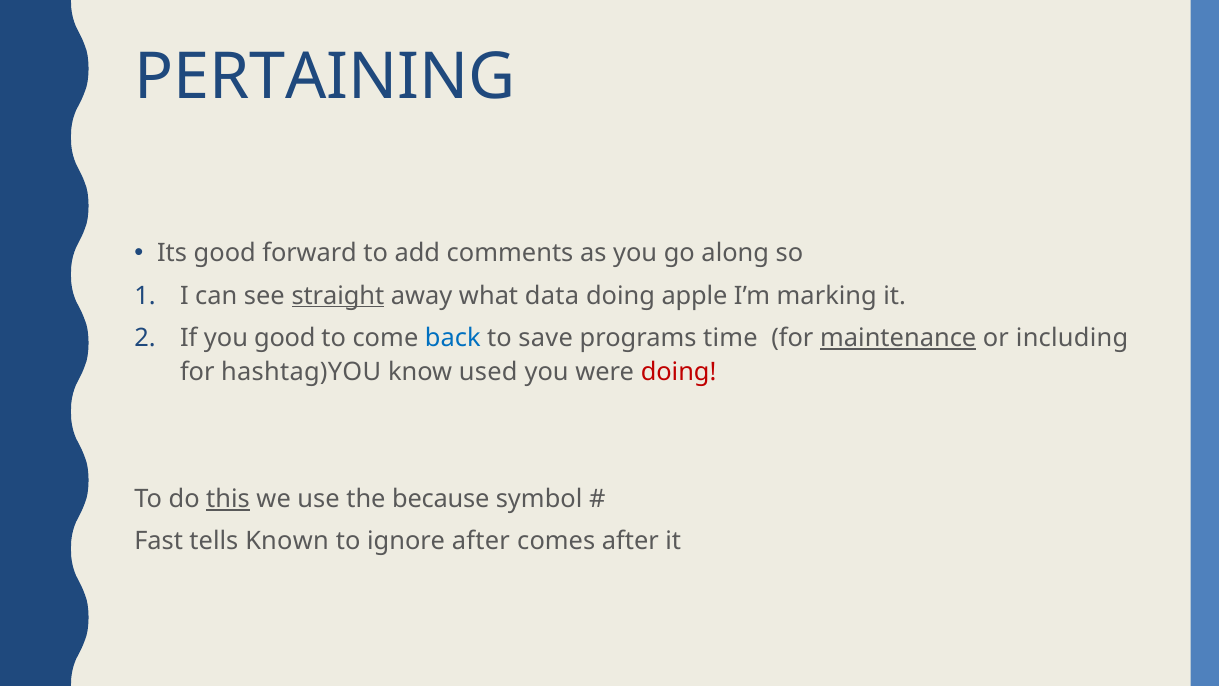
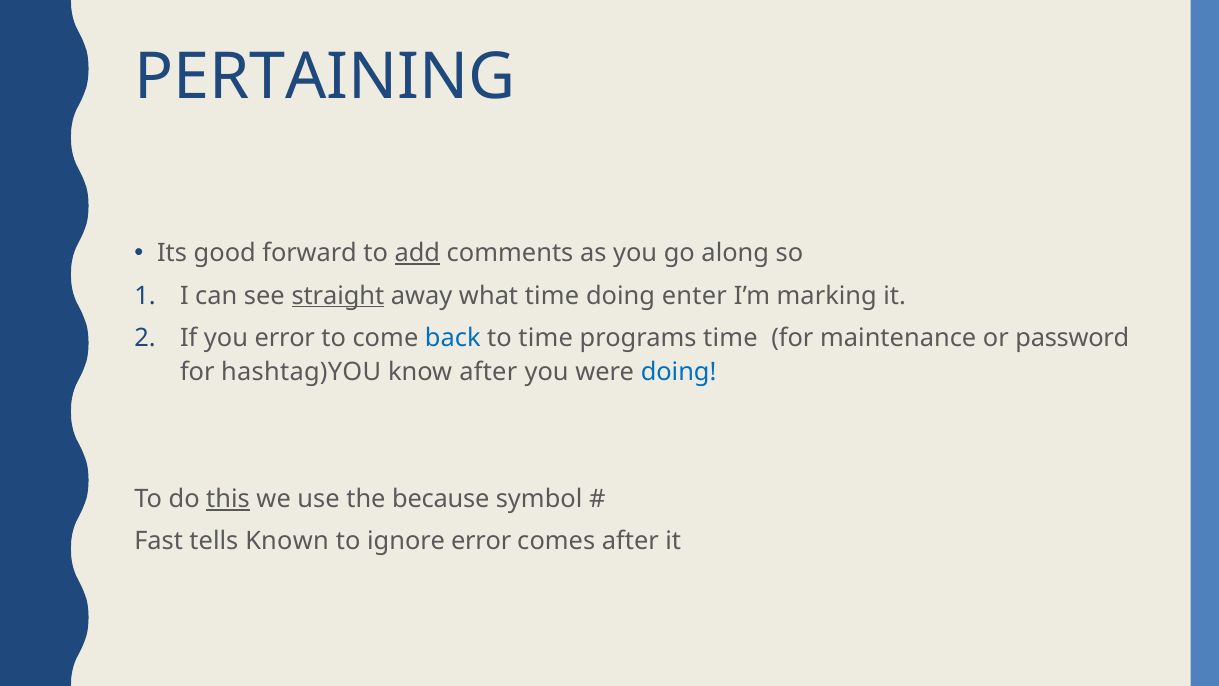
add underline: none -> present (417, 253)
what data: data -> time (552, 296)
apple: apple -> enter (694, 296)
you good: good -> error (285, 338)
to save: save -> time (546, 338)
maintenance underline: present -> none (898, 338)
including: including -> password (1072, 338)
know used: used -> after (488, 371)
doing colour: red -> blue (679, 371)
ignore after: after -> error (481, 541)
